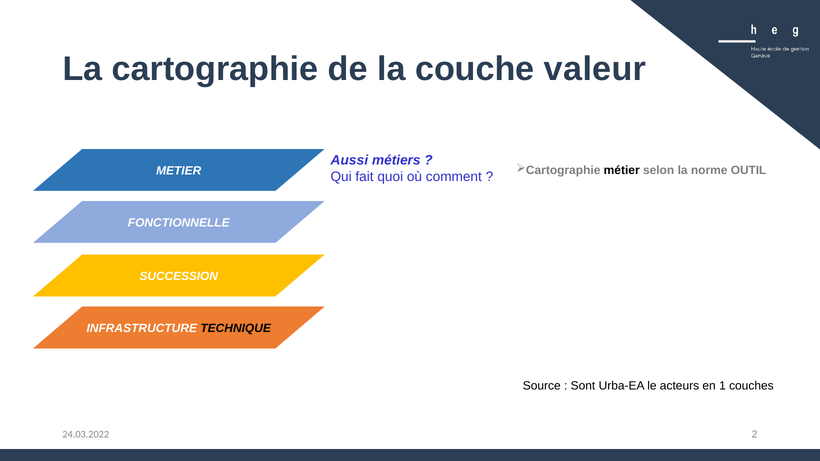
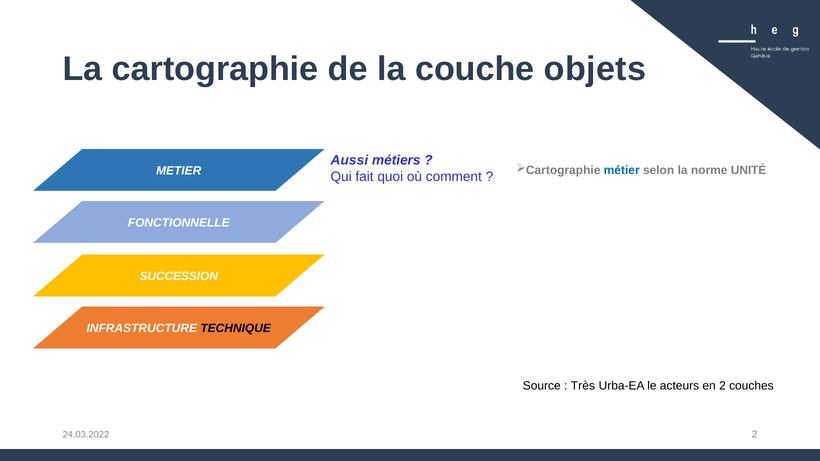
valeur: valeur -> objets (595, 69)
métier colour: black -> blue (622, 170)
OUTIL: OUTIL -> UNITÉ (749, 170)
Sont: Sont -> Très (583, 386)
en 1: 1 -> 2 (722, 386)
